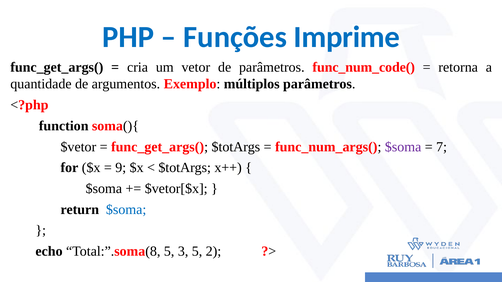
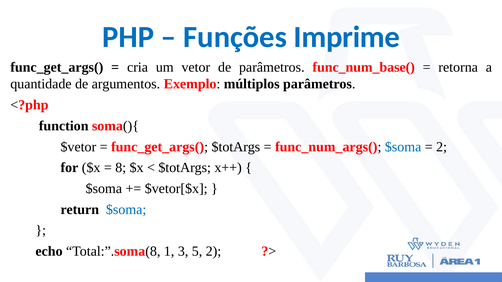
func_num_code(: func_num_code( -> func_num_base( (364, 67)
$soma colour: purple -> blue (403, 147)
7: 7 -> 2 (442, 147)
9: 9 -> 8 (121, 168)
Total:”.soma(8 5: 5 -> 1 (169, 252)
